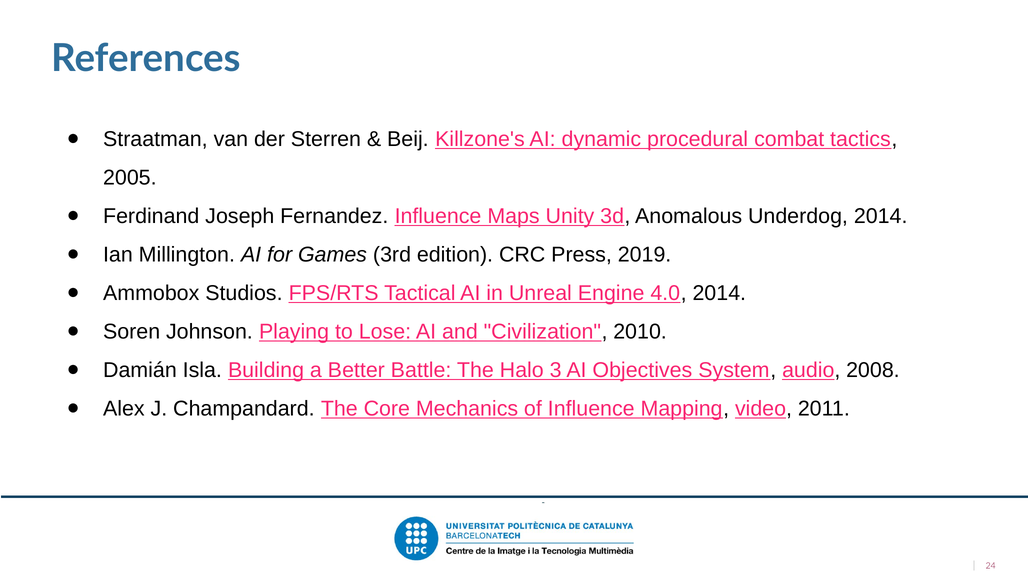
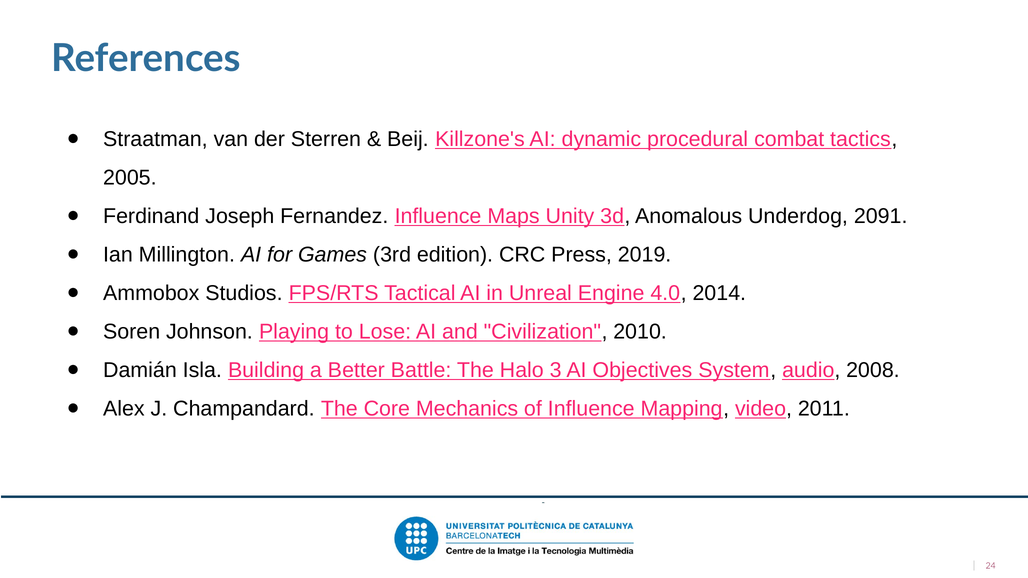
Underdog 2014: 2014 -> 2091 (881, 216)
